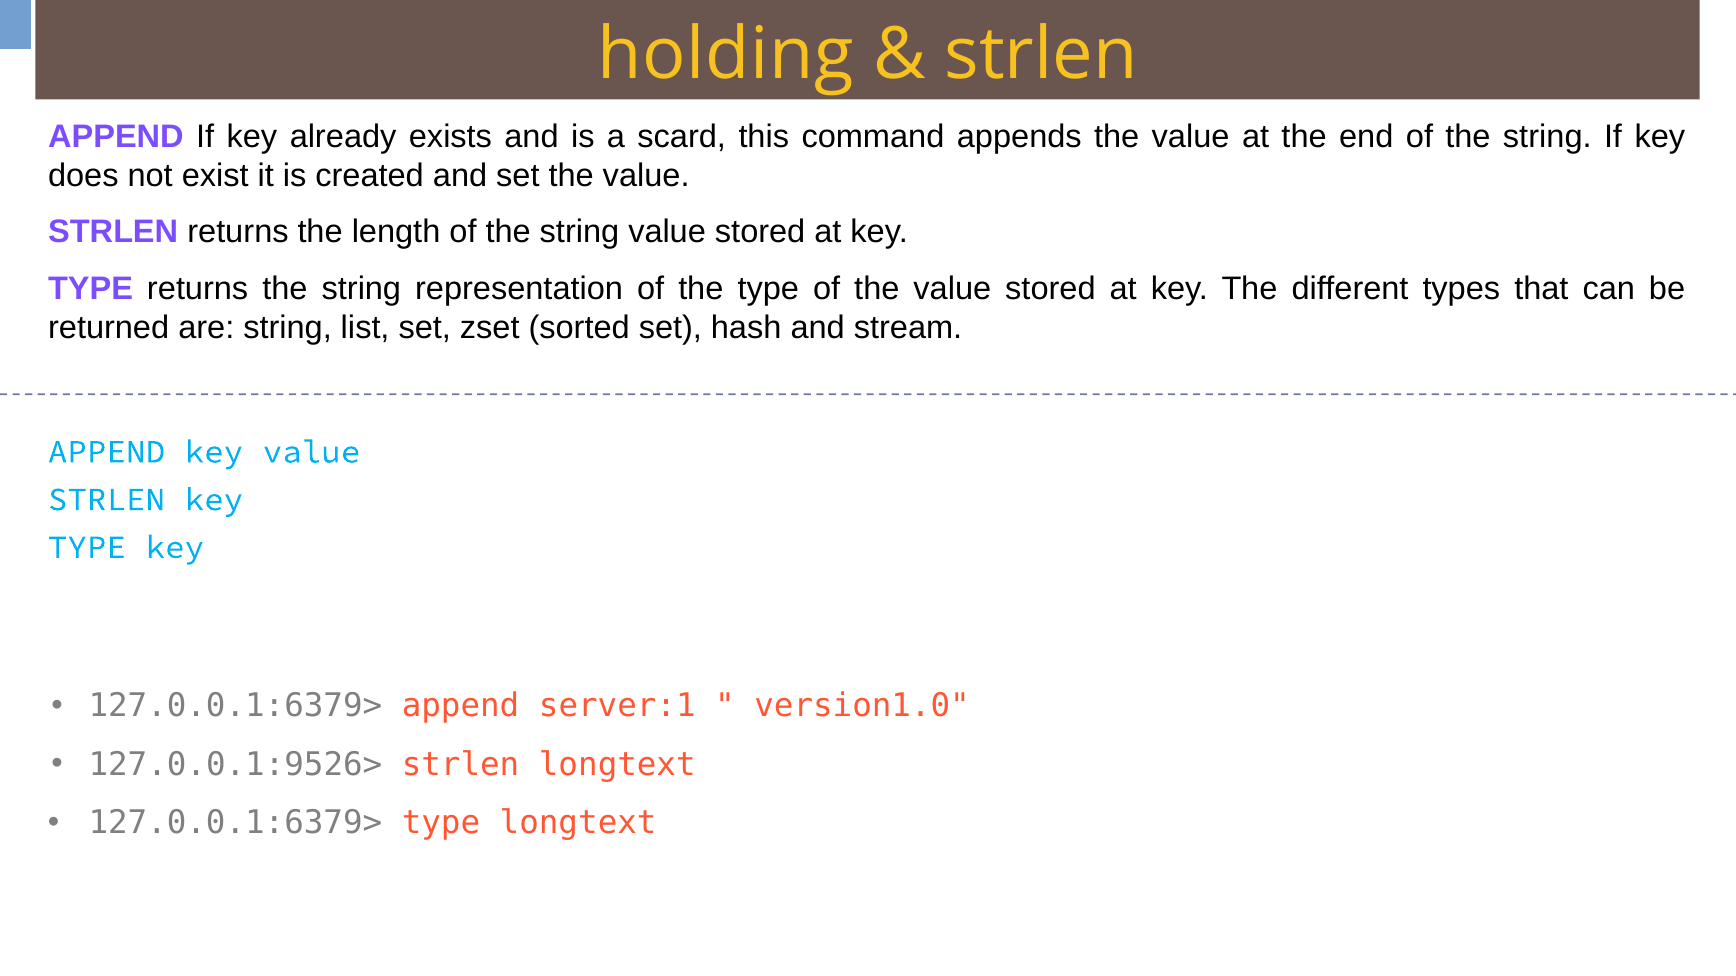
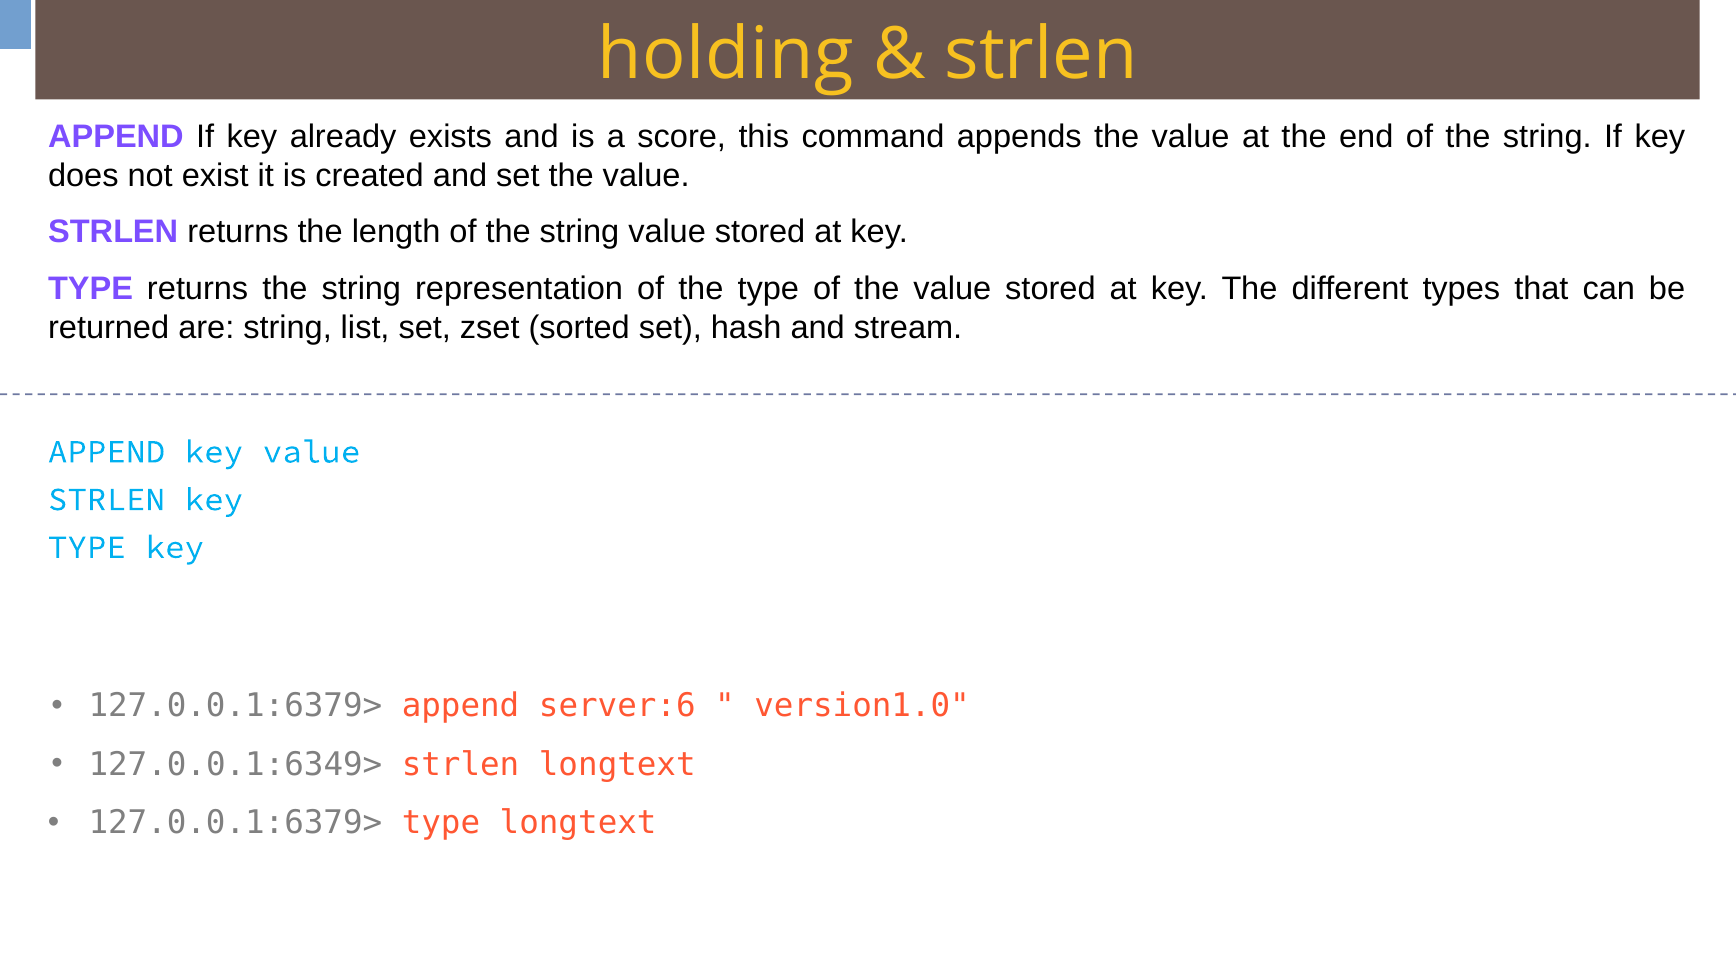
scard: scard -> score (682, 137)
server:1: server:1 -> server:6 (617, 706)
127.0.0.1:9526>: 127.0.0.1:9526> -> 127.0.0.1:6349> (235, 765)
